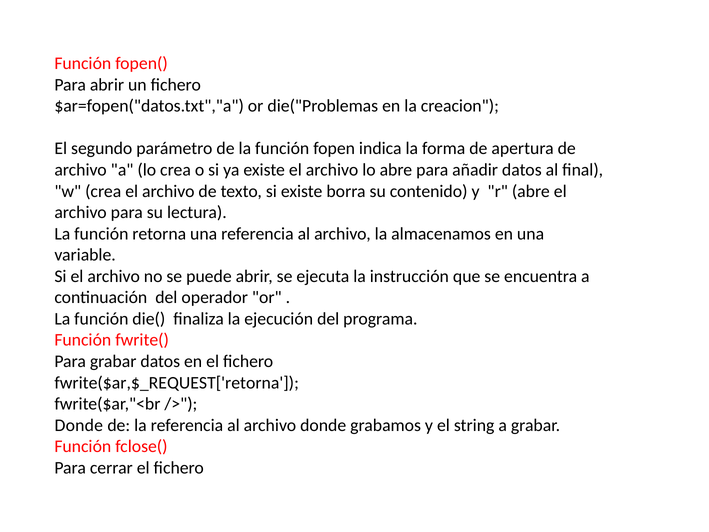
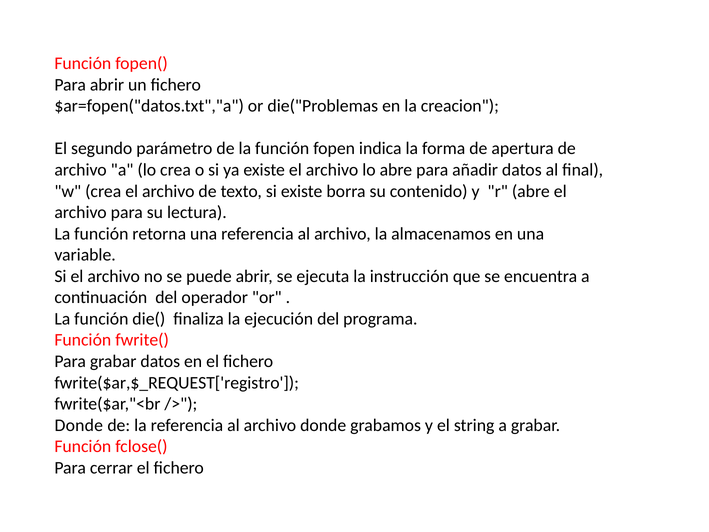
fwrite($ar,$_REQUEST['retorna: fwrite($ar,$_REQUEST['retorna -> fwrite($ar,$_REQUEST['registro (177, 383)
